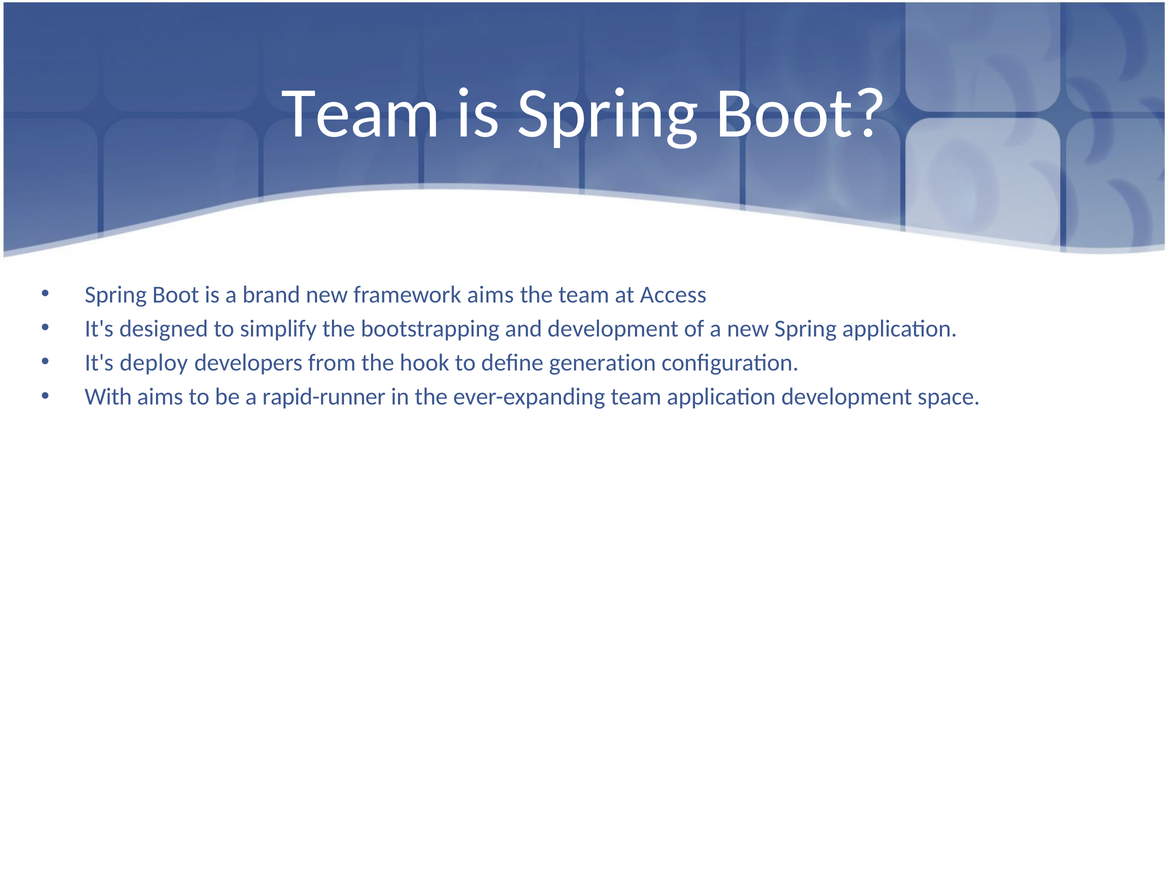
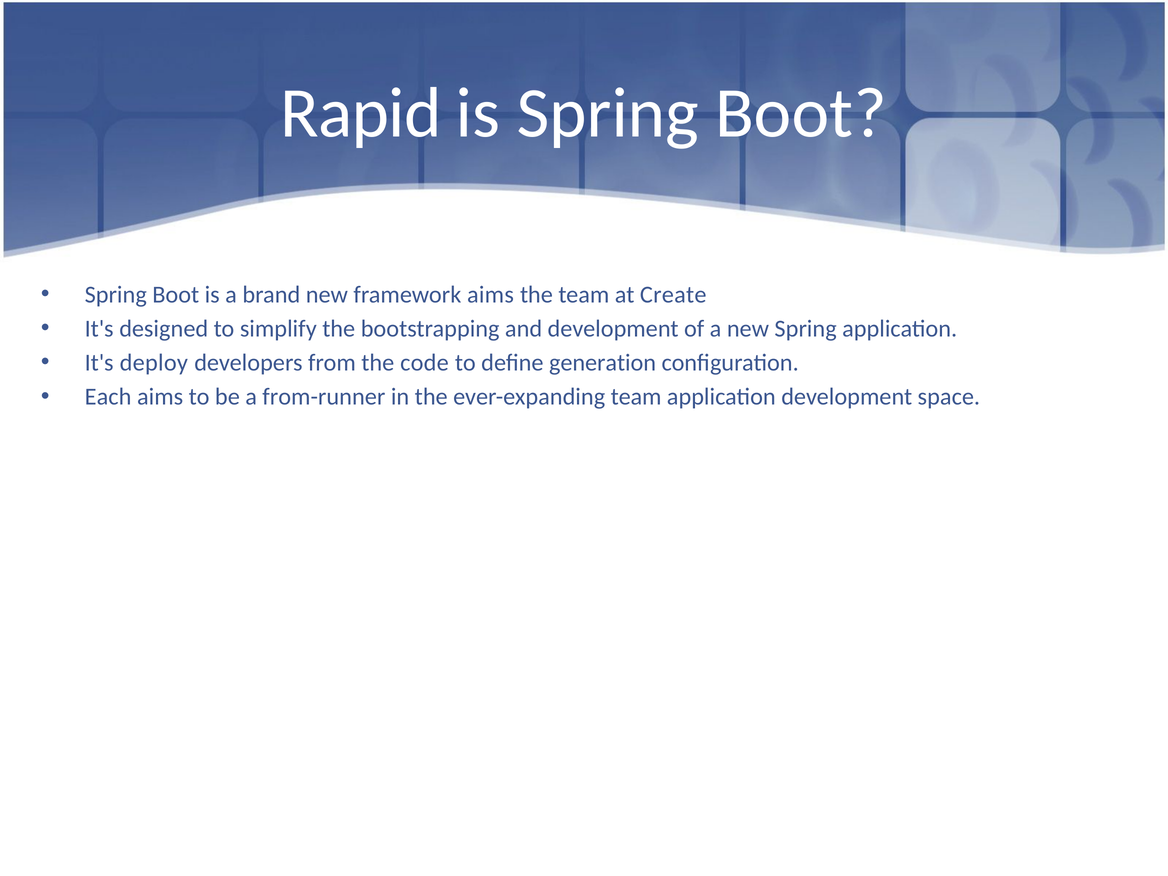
Team: Team -> Rapid (361, 113)
Access: Access -> Create (673, 295)
hook: hook -> code (424, 363)
With: With -> Each (108, 397)
rapid-runner: rapid-runner -> from-runner (324, 397)
